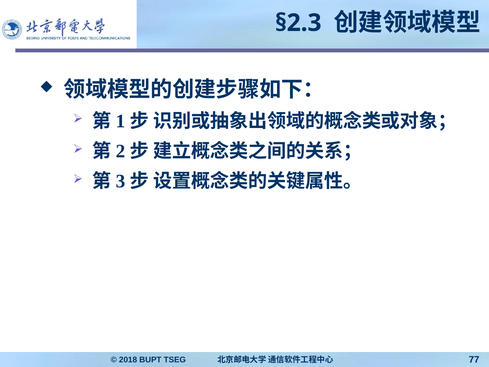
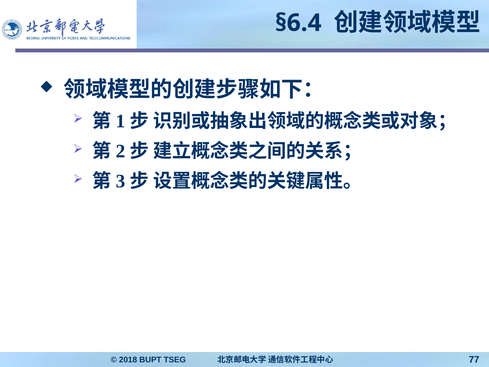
§2.3: §2.3 -> §6.4 (298, 23)
